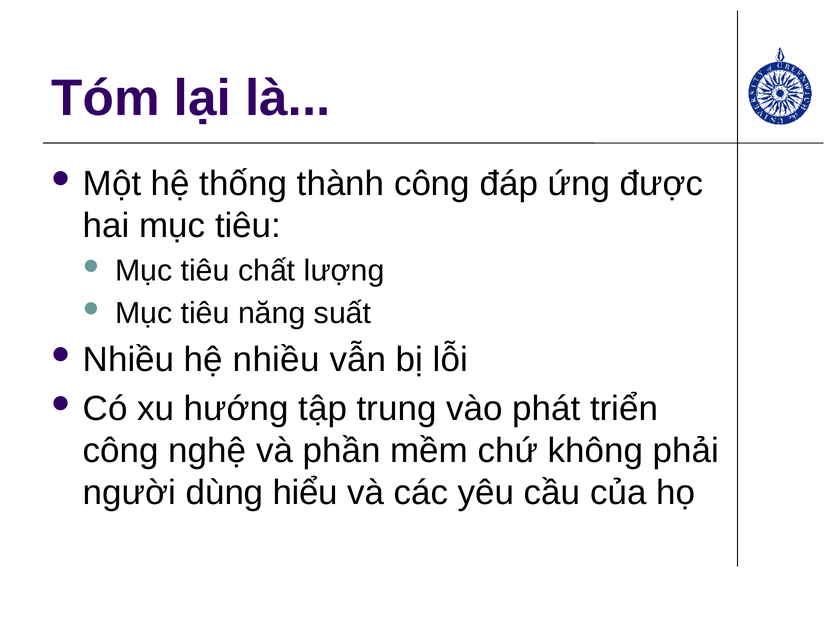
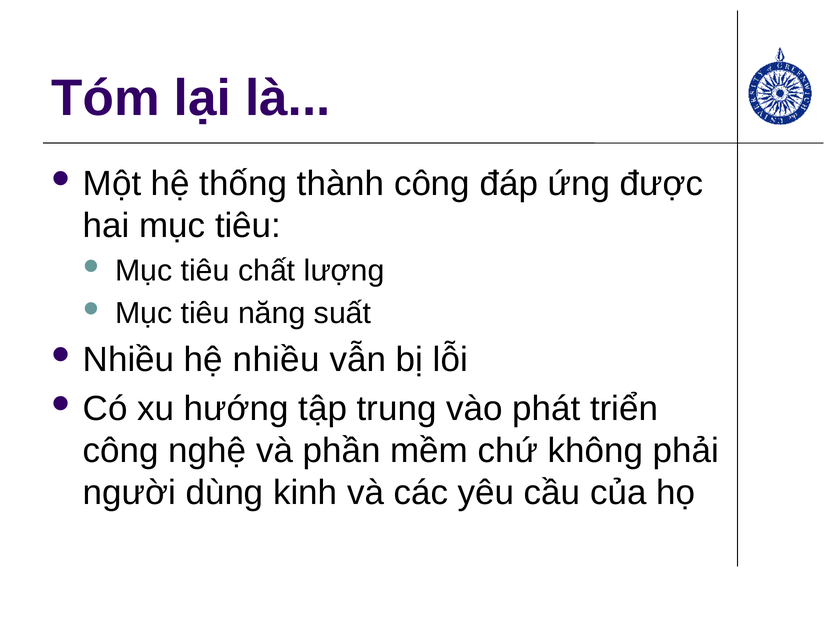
hiểu: hiểu -> kinh (305, 493)
